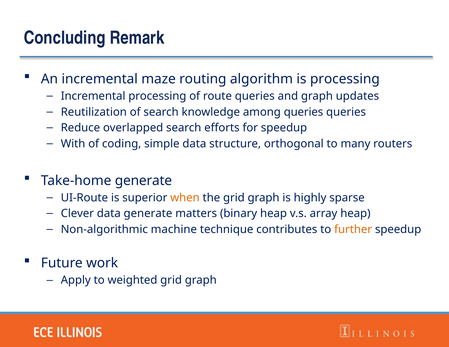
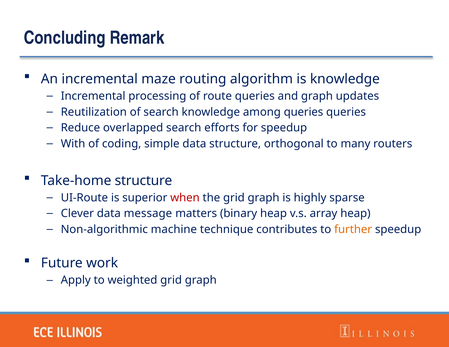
is processing: processing -> knowledge (345, 79)
Take-home generate: generate -> structure (143, 181)
when colour: orange -> red (185, 198)
data generate: generate -> message (148, 214)
